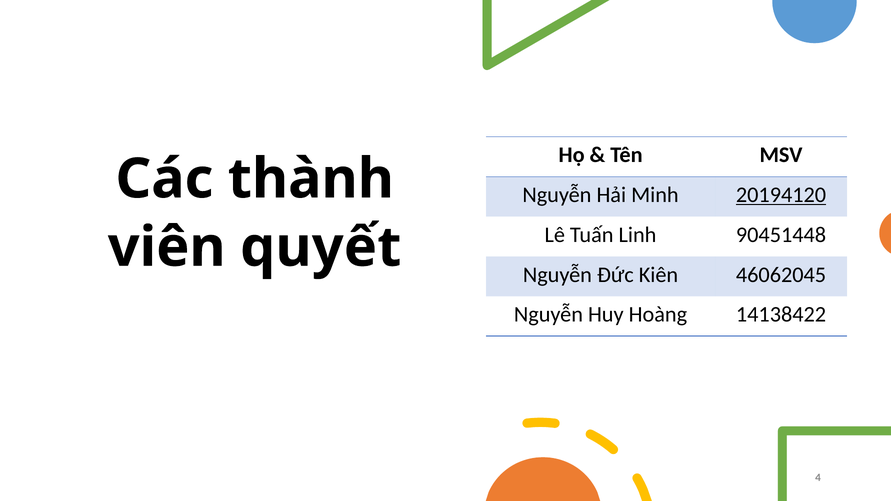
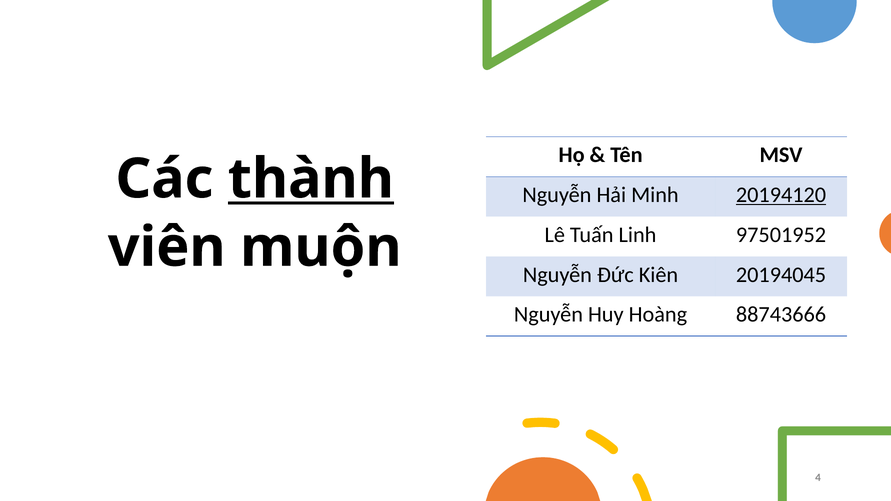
thành underline: none -> present (311, 179)
90451448: 90451448 -> 97501952 (781, 235)
quyết: quyết -> muộn (321, 247)
46062045: 46062045 -> 20194045 (781, 275)
14138422: 14138422 -> 88743666 (781, 315)
